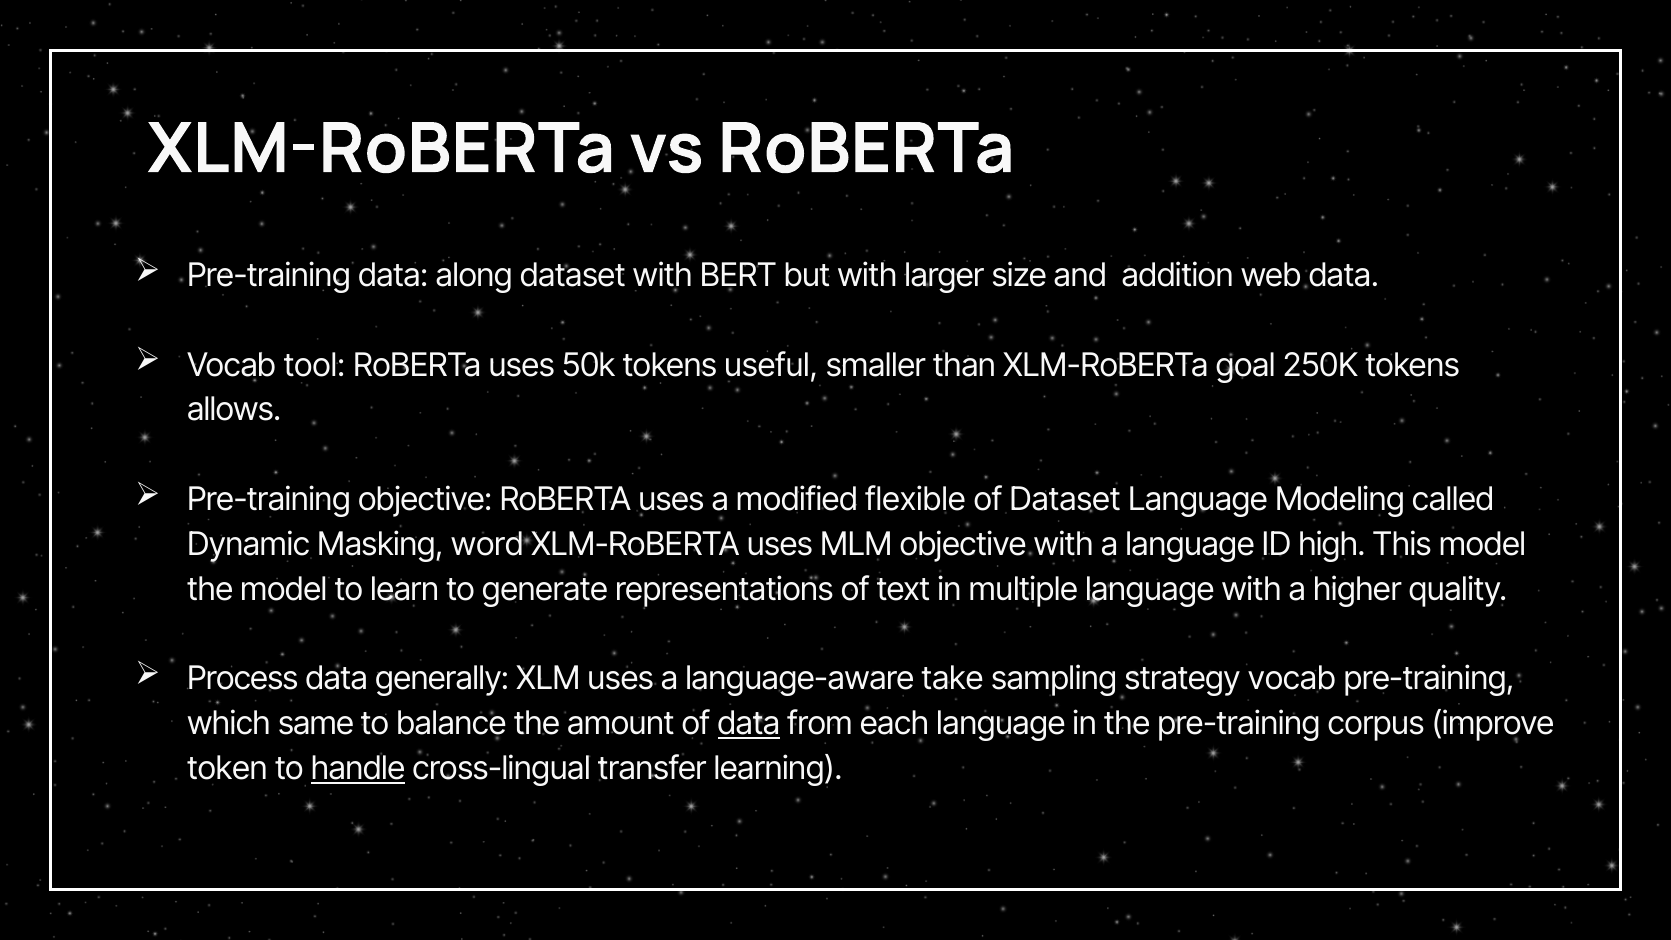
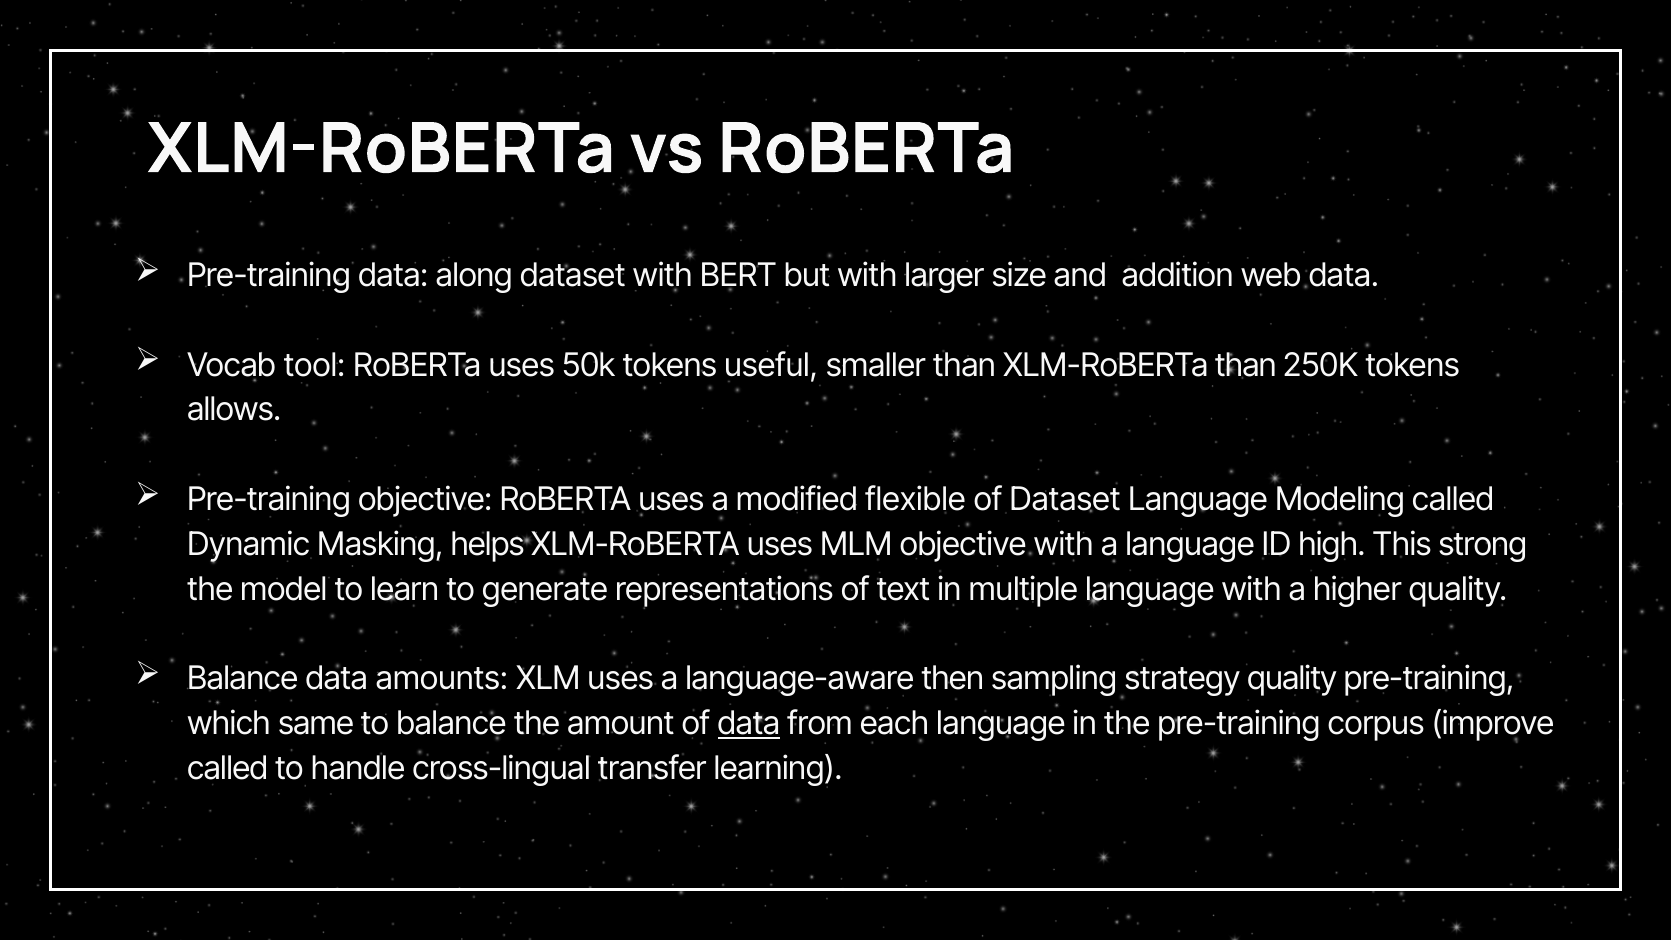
XLM-RoBERTa goal: goal -> than (1246, 365)
word: word -> helps (488, 545)
This model: model -> strong (1483, 545)
Process: Process -> Balance (243, 679)
generally: generally -> amounts (442, 679)
take: take -> then (953, 679)
strategy vocab: vocab -> quality (1292, 679)
token: token -> called (228, 769)
handle underline: present -> none (358, 769)
